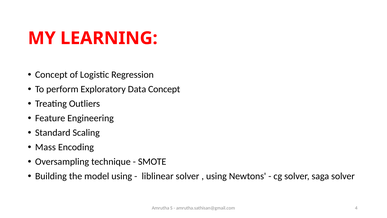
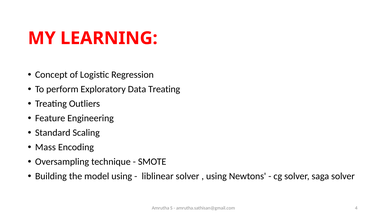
Data Concept: Concept -> Treating (164, 89)
